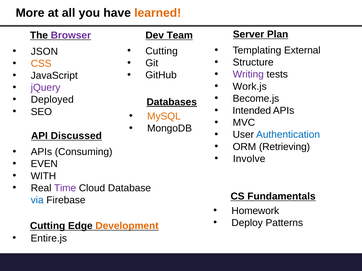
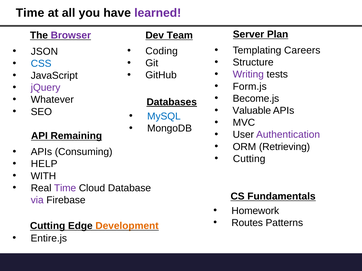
More: More -> Time (30, 13)
learned colour: orange -> purple (158, 13)
External: External -> Careers (302, 50)
Cutting: Cutting -> Coding (162, 51)
CSS colour: orange -> blue (41, 64)
Work.js: Work.js -> Form.js (250, 87)
Deployed: Deployed -> Whatever (52, 100)
Intended: Intended -> Valuable (252, 111)
MySQL colour: orange -> blue (164, 116)
Authentication colour: blue -> purple (288, 135)
Discussed: Discussed -> Remaining (76, 136)
Involve: Involve -> Cutting (249, 159)
EVEN: EVEN -> HELP (44, 164)
via colour: blue -> purple (37, 200)
Deploy: Deploy -> Routes (247, 223)
